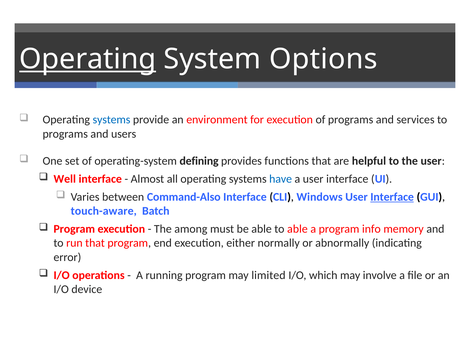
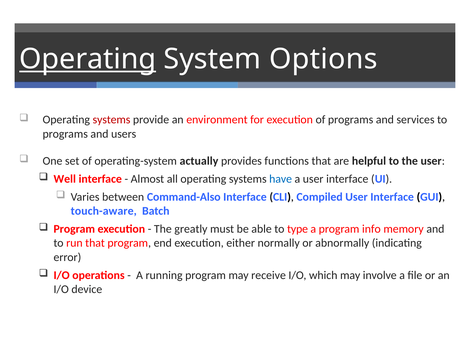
systems colour: blue -> red (112, 120)
defining: defining -> actually (199, 161)
Windows: Windows -> Compiled (320, 197)
Interface underline: present -> none (392, 197)
among: among -> greatly (191, 229)
to able: able -> type (298, 229)
limited: limited -> receive (269, 276)
